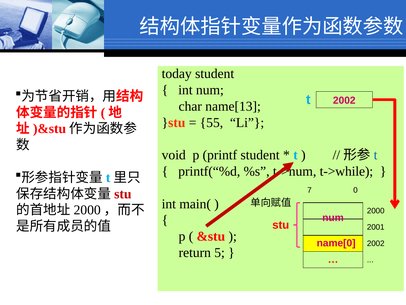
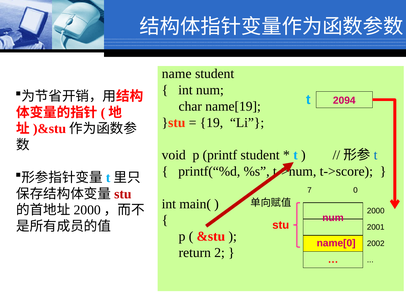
today: today -> name (177, 74)
2002: 2002 -> 2094 (344, 100)
name[13: name[13 -> name[19 (233, 106)
55: 55 -> 19 (211, 122)
t->while: t->while -> t->score (346, 171)
5: 5 -> 2 (220, 252)
